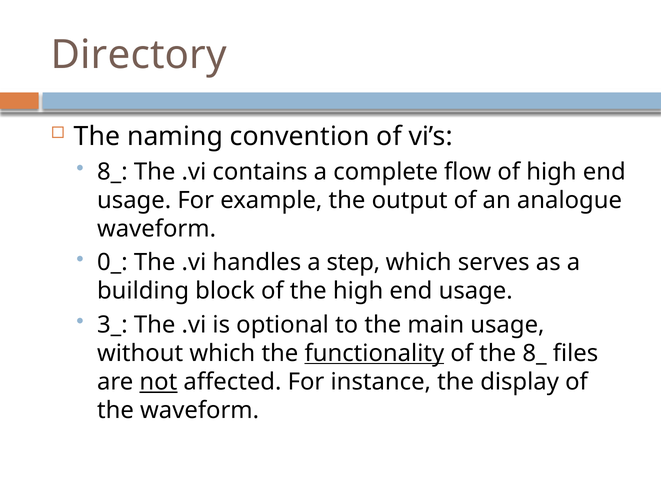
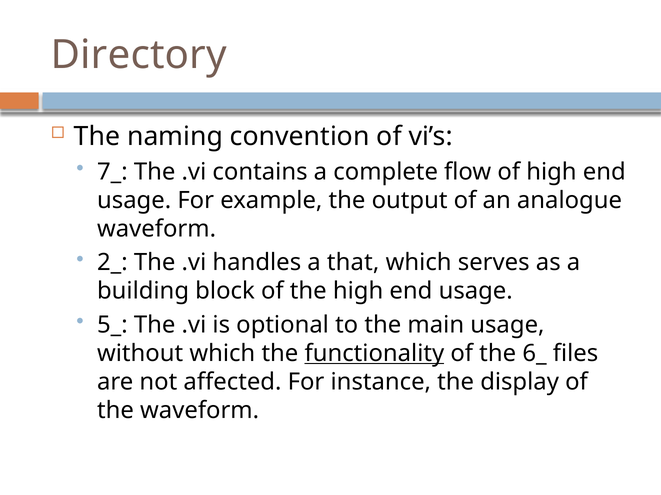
8_: 8_ -> 7_ (112, 172)
0_: 0_ -> 2_ (112, 263)
step: step -> that (353, 263)
3_: 3_ -> 5_ (112, 325)
the 8_: 8_ -> 6_ (535, 354)
not underline: present -> none (158, 382)
